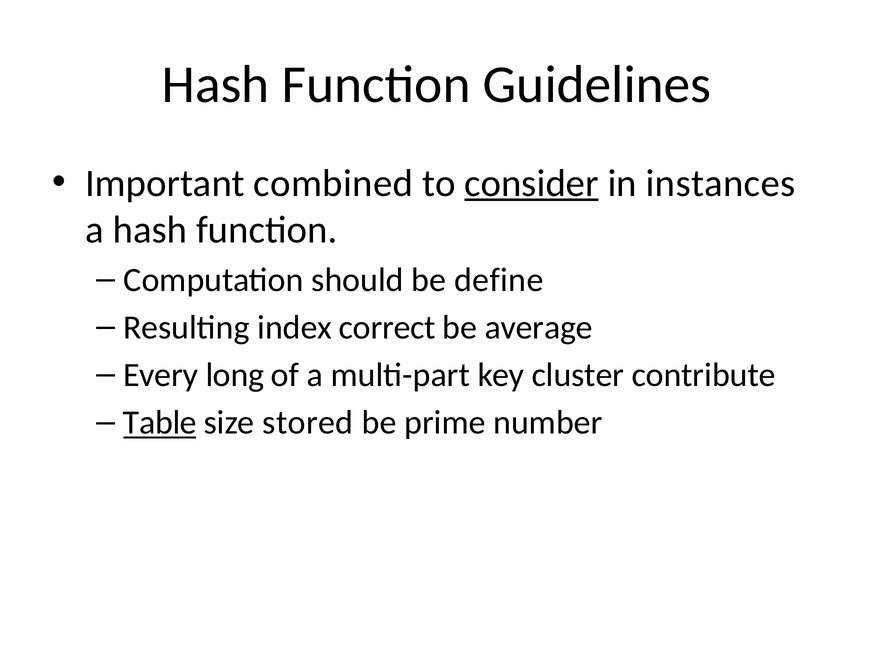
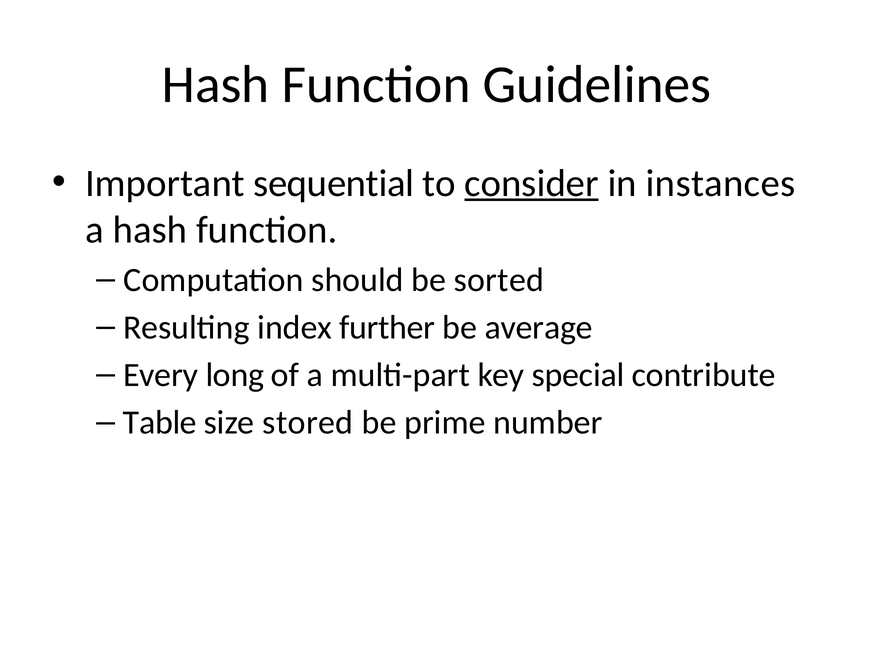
combined: combined -> sequential (334, 183)
define: define -> sorted (499, 280)
correct: correct -> further (387, 328)
cluster: cluster -> special (578, 375)
Table underline: present -> none (160, 423)
